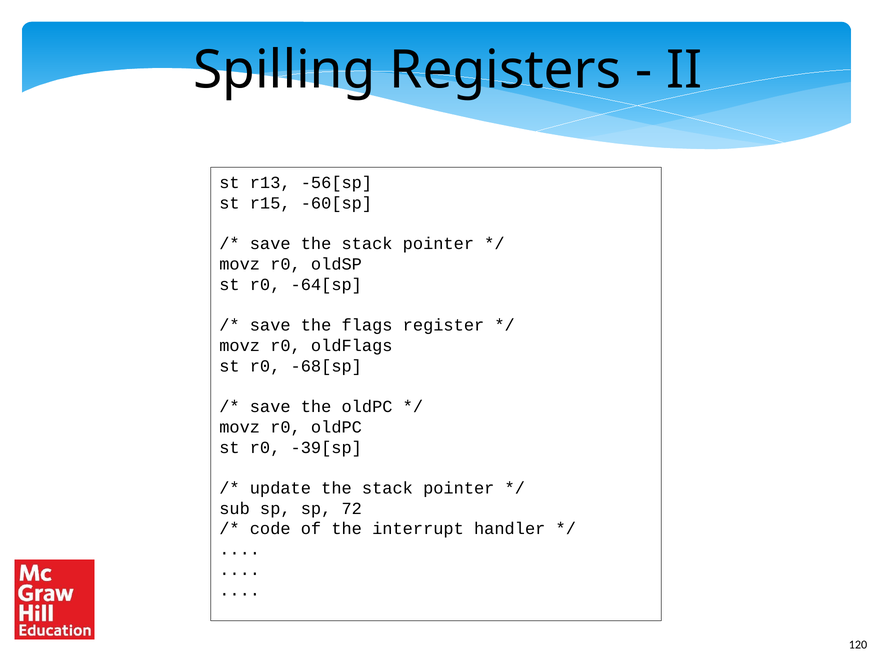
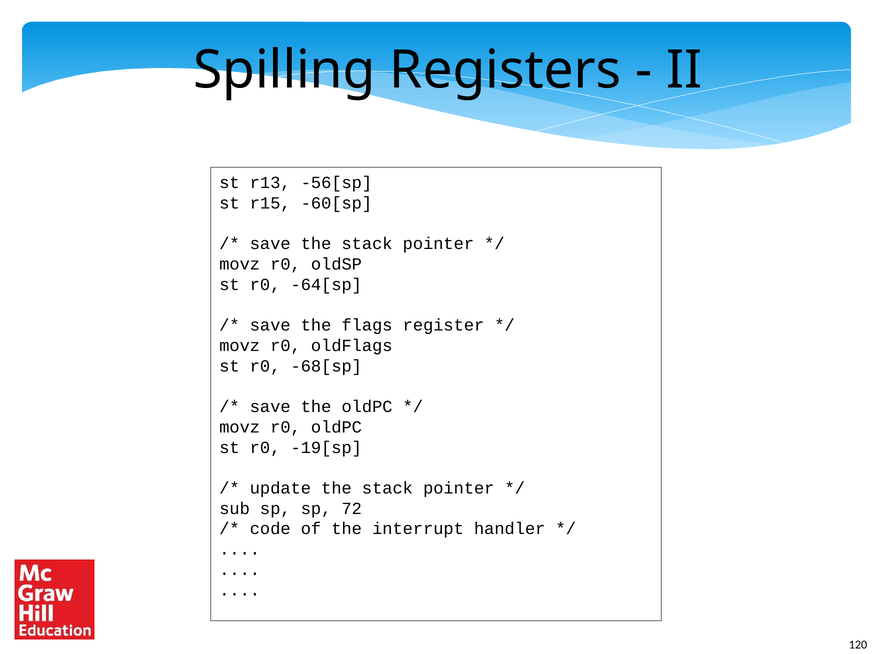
-39[sp: -39[sp -> -19[sp (326, 447)
